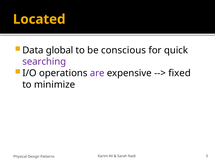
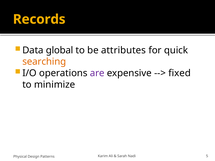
Located: Located -> Records (39, 19)
conscious: conscious -> attributes (124, 50)
searching colour: purple -> orange (44, 62)
